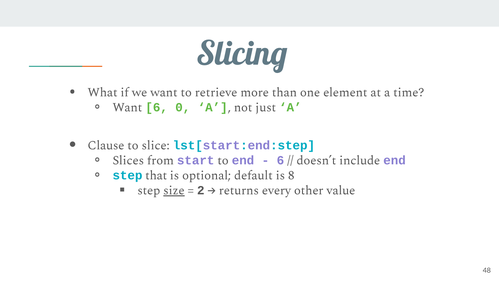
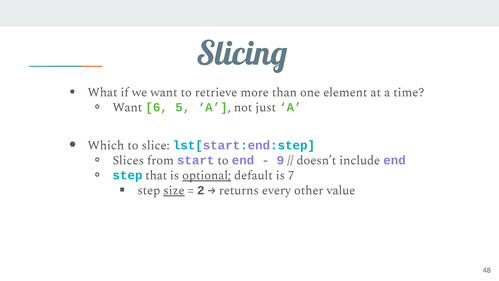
0: 0 -> 5 (183, 107)
Clause: Clause -> Which (106, 145)
6: 6 -> 9 (280, 160)
optional underline: none -> present (207, 175)
8: 8 -> 7 (291, 175)
